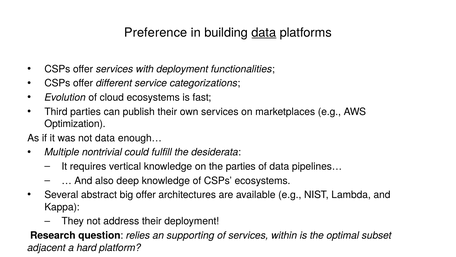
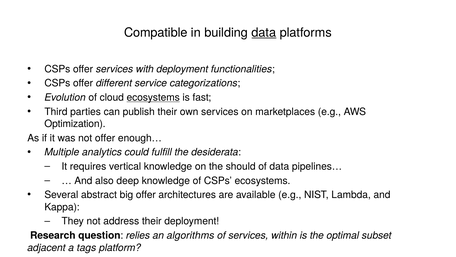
Preference: Preference -> Compatible (156, 33)
ecosystems underline: none -> present (153, 97)
not data: data -> offer (105, 138)
nontrivial: nontrivial -> analytics (102, 152)
the parties: parties -> should (241, 166)
supporting: supporting -> algorithms (191, 235)
hard: hard -> tags (86, 247)
